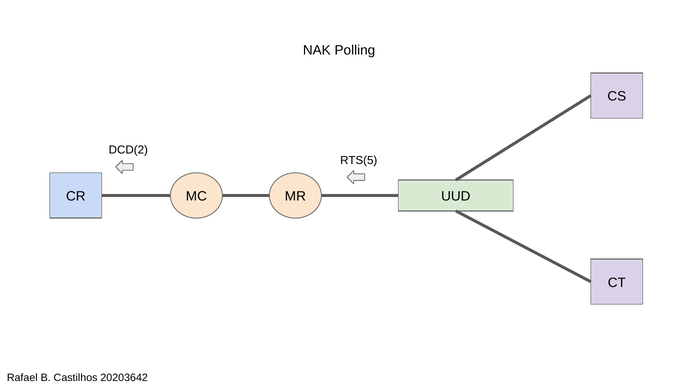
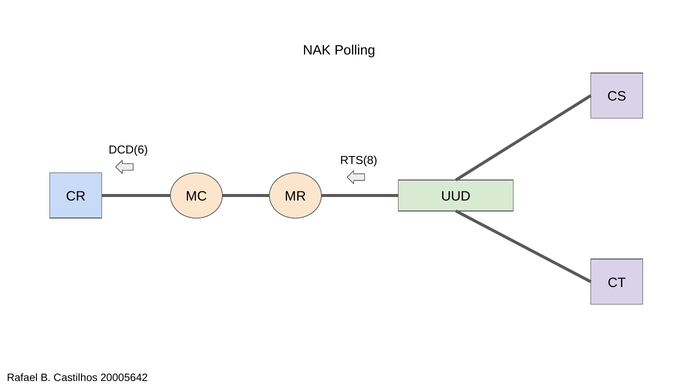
DCD(2: DCD(2 -> DCD(6 (128, 150)
RTS(5: RTS(5 -> RTS(8 (359, 160)
20203642: 20203642 -> 20005642 (124, 378)
